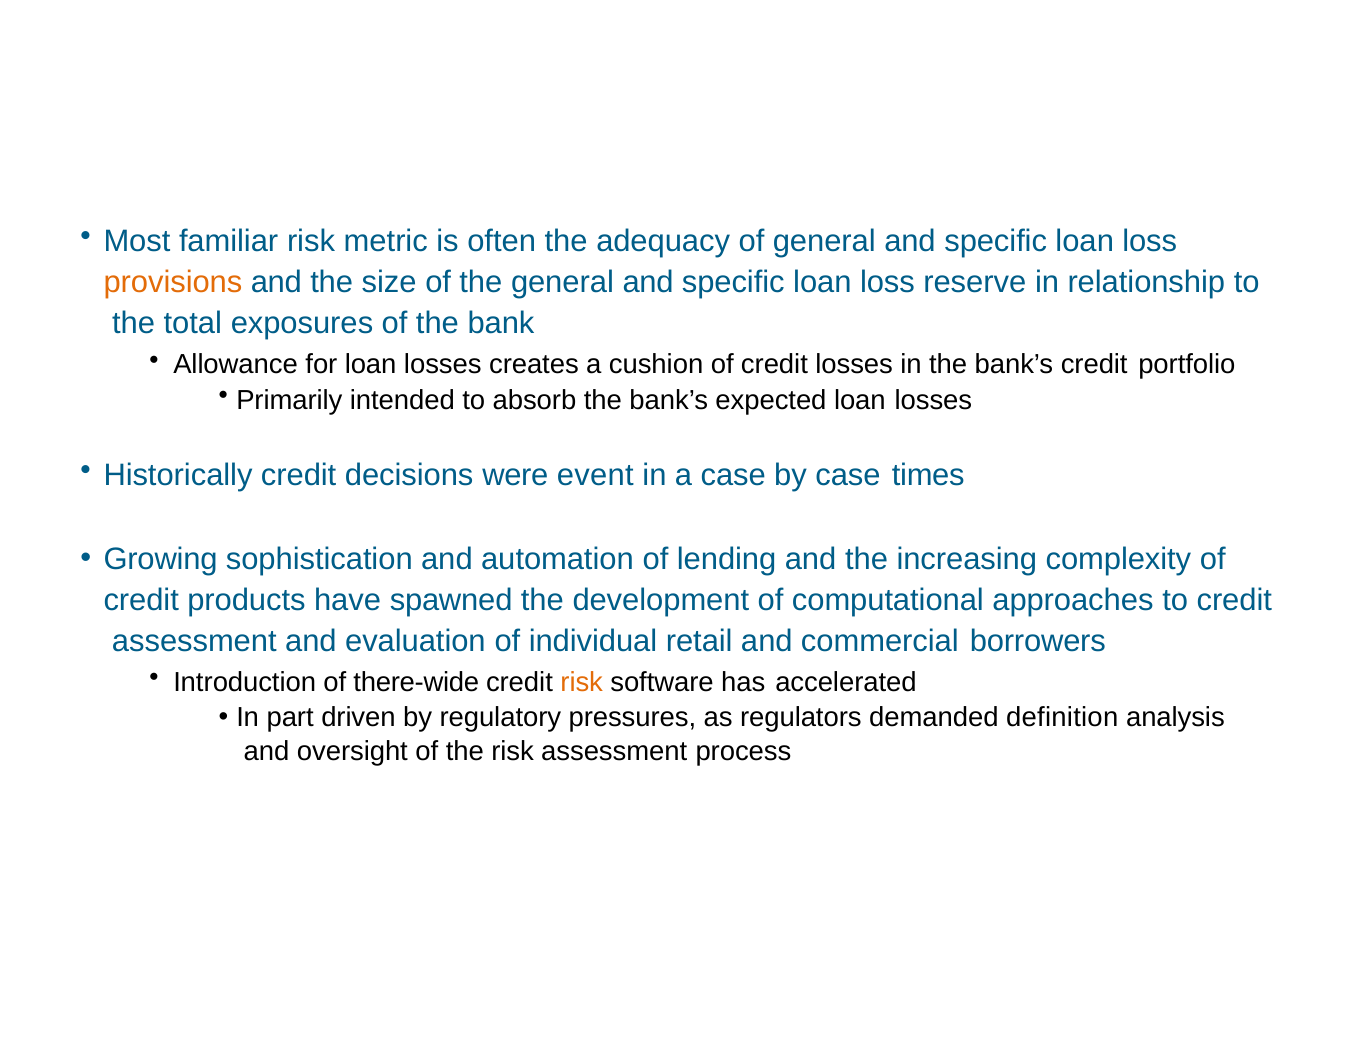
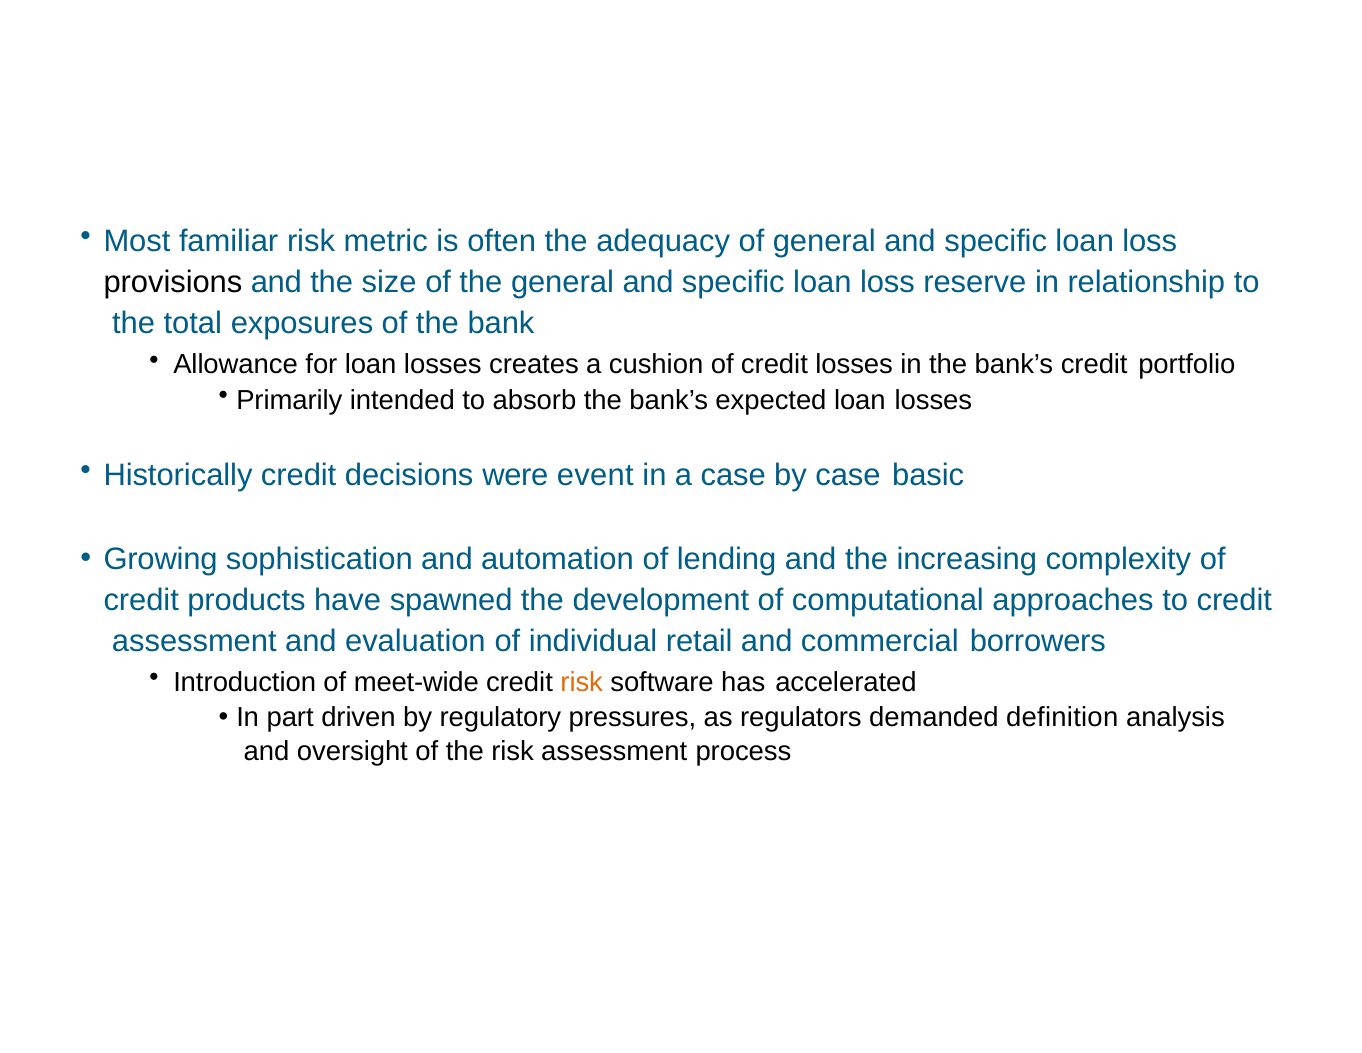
provisions colour: orange -> black (173, 282)
times: times -> basic (928, 475)
there-wide: there-wide -> meet-wide (416, 682)
